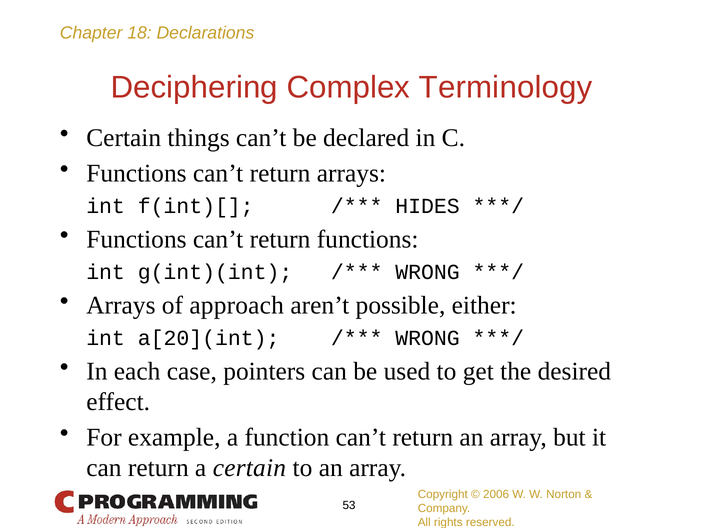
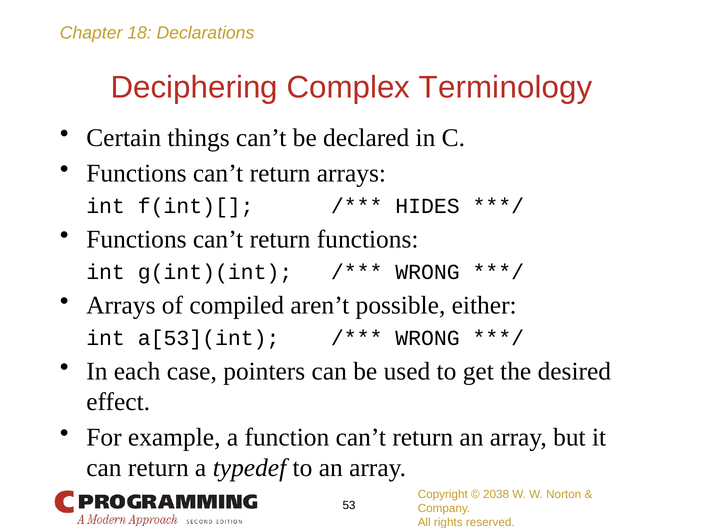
approach: approach -> compiled (237, 305)
a[20](int: a[20](int -> a[53](int (209, 338)
a certain: certain -> typedef (249, 468)
2006: 2006 -> 2038 (496, 494)
